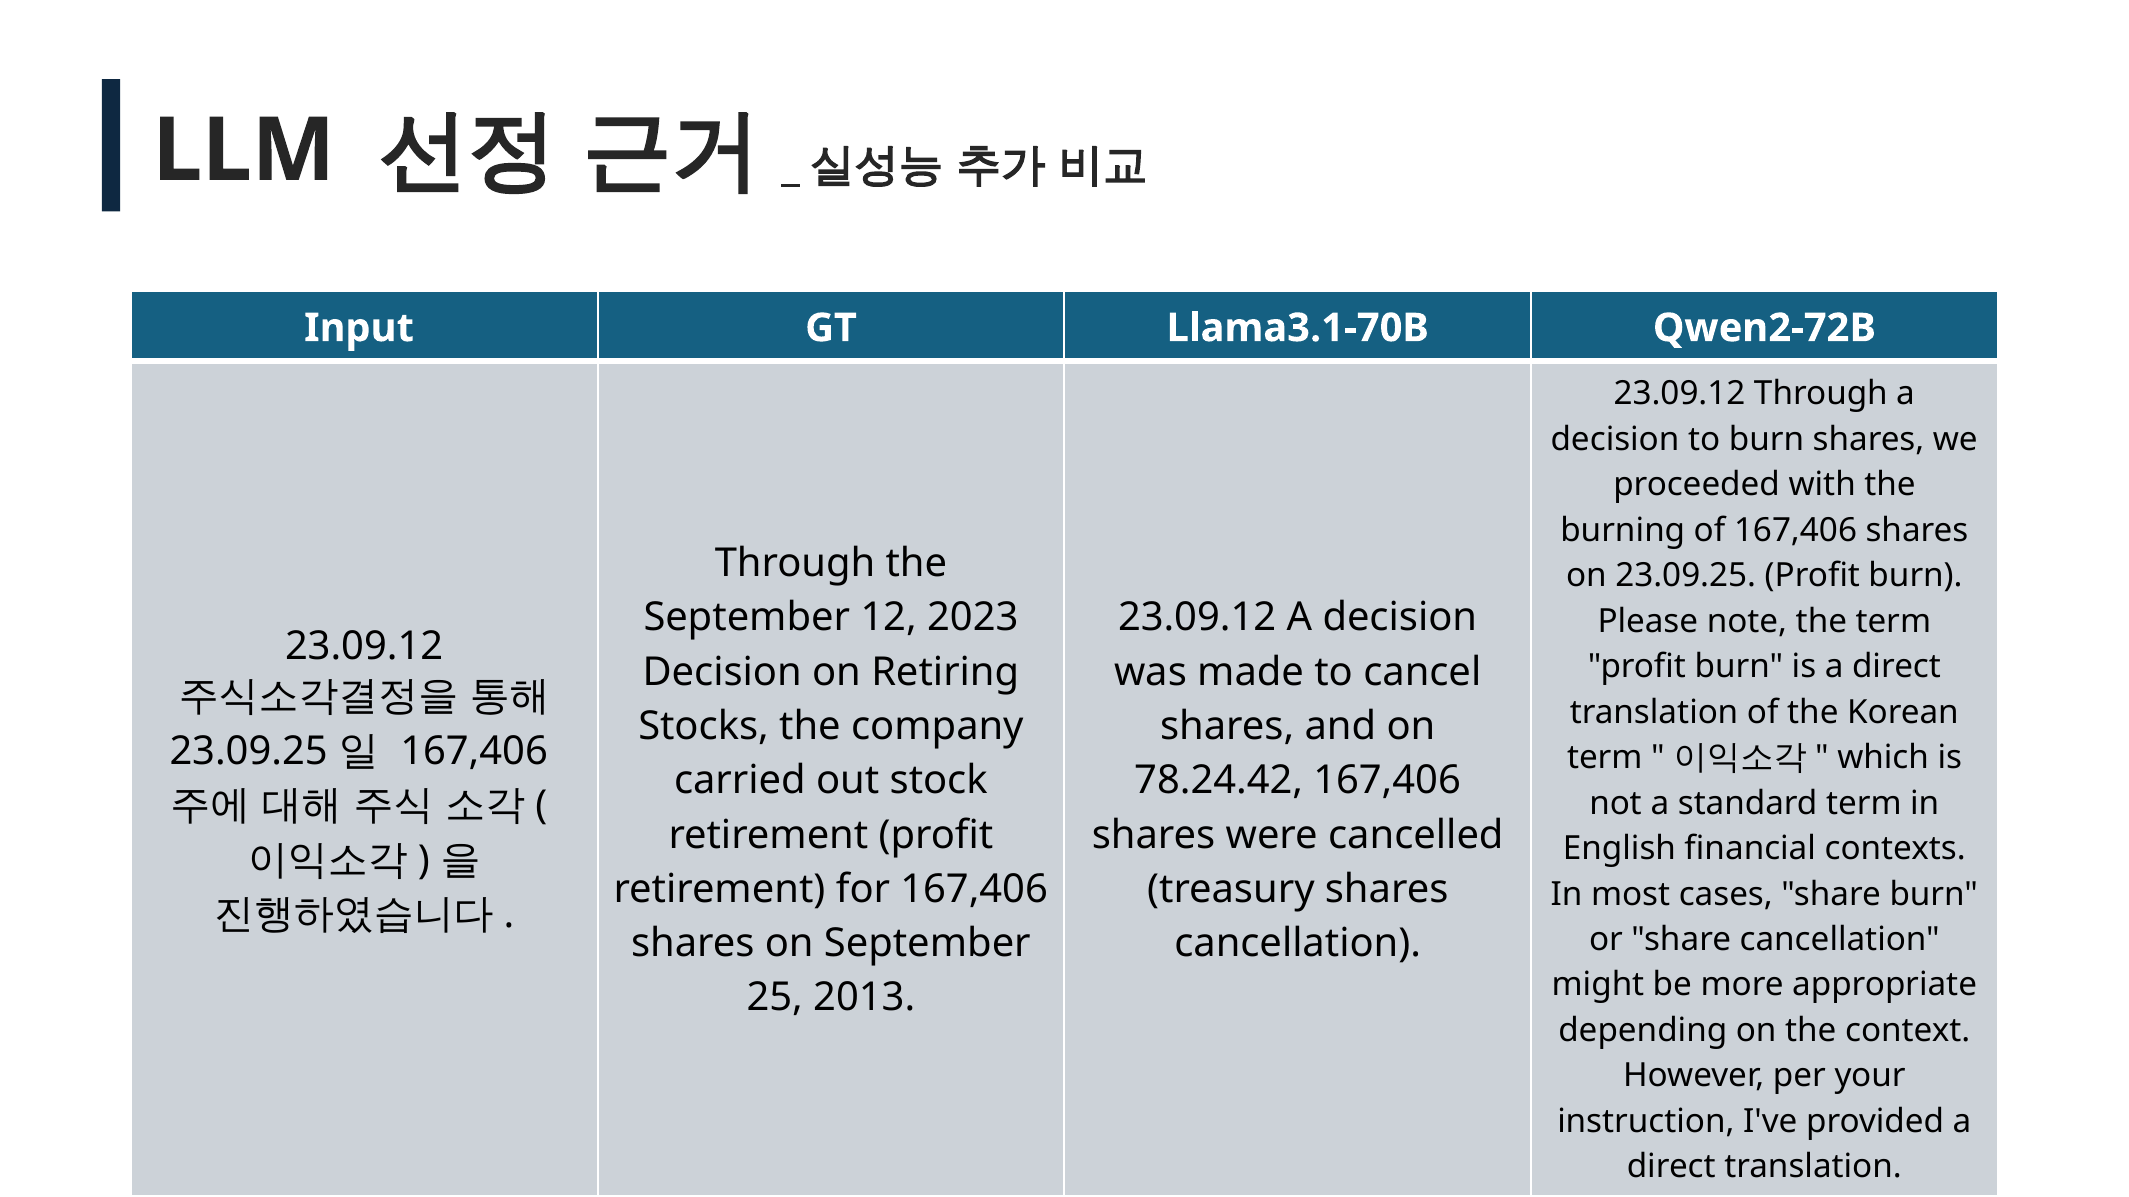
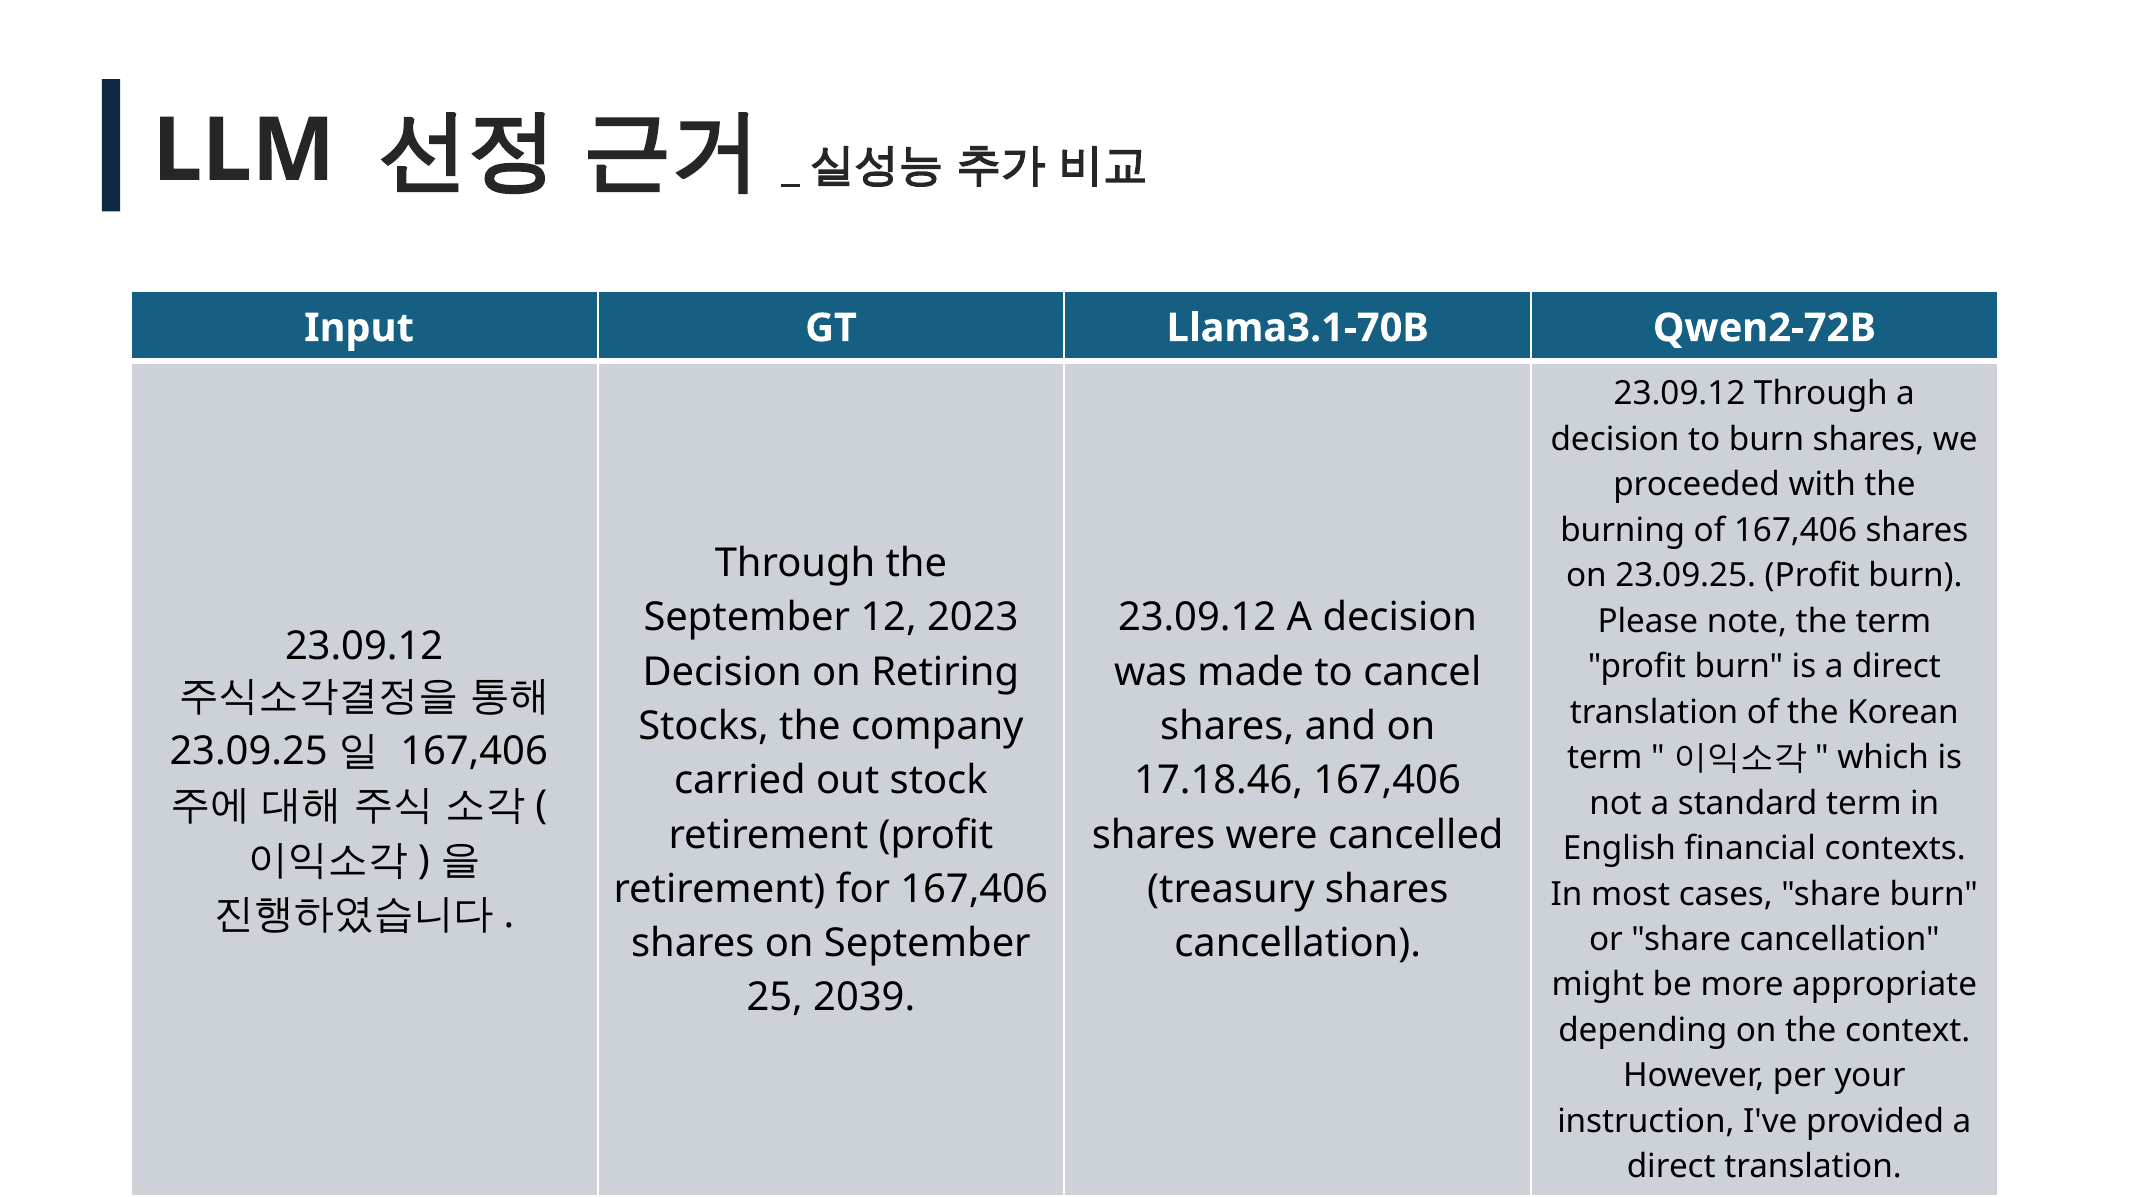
78.24.42: 78.24.42 -> 17.18.46 (1219, 781)
2013: 2013 -> 2039 (864, 998)
